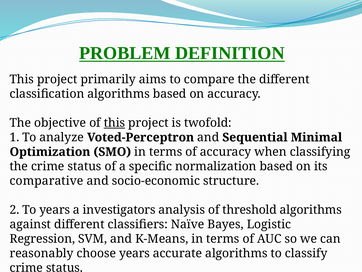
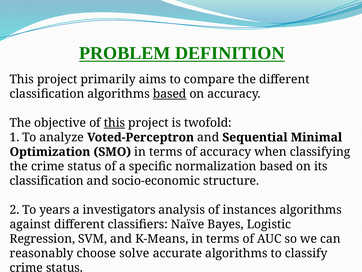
based underline: none -> present (170, 94)
comparative: comparative -> classification (47, 181)
threshold: threshold -> instances (250, 210)
choose years: years -> solve (134, 253)
